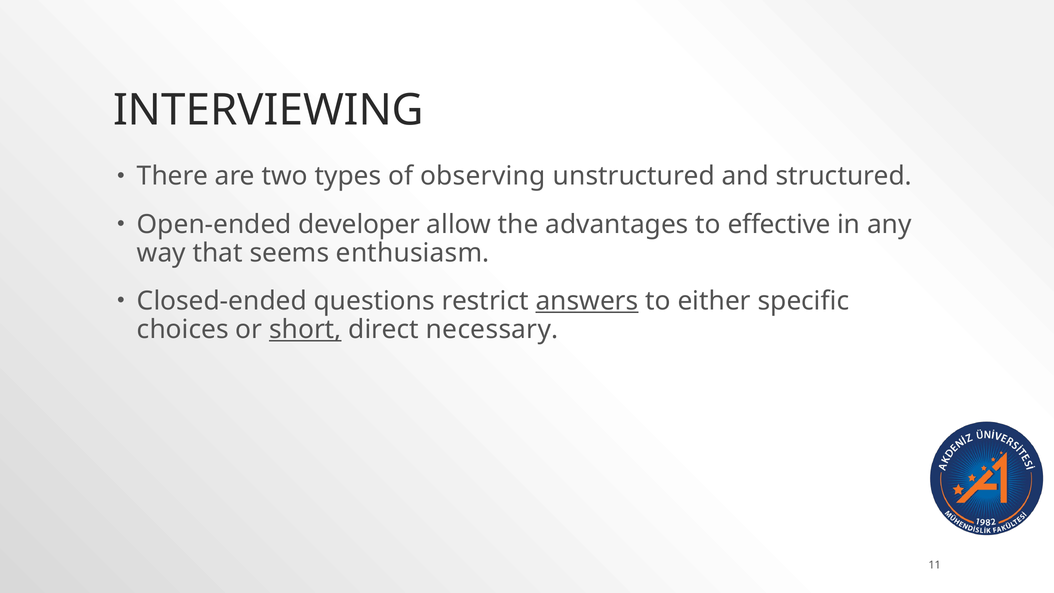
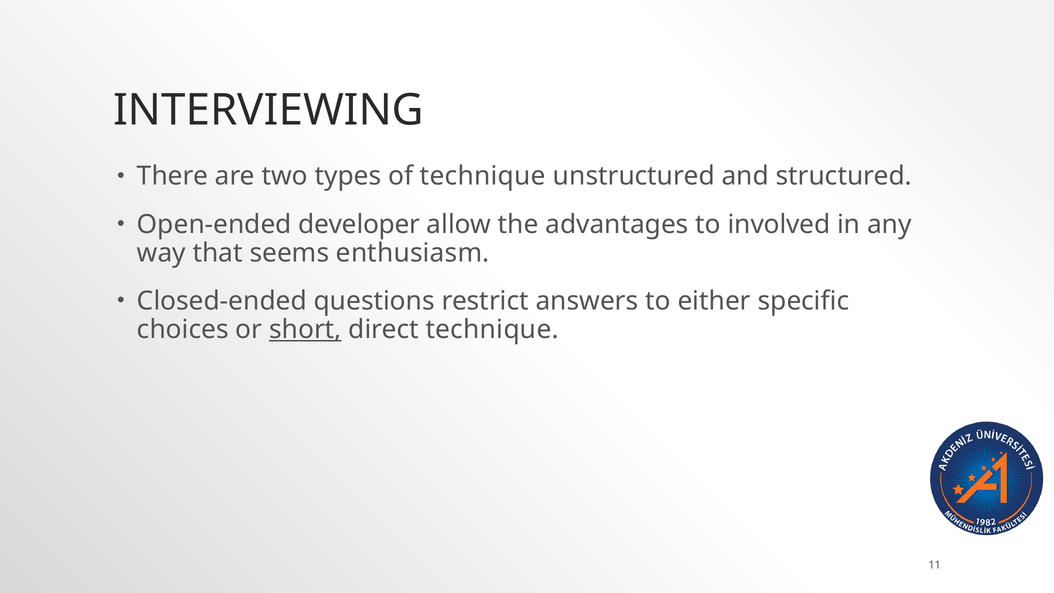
of observing: observing -> technique (483, 176)
effective: effective -> involved (779, 224)
answers underline: present -> none (587, 301)
direct necessary: necessary -> technique (492, 330)
